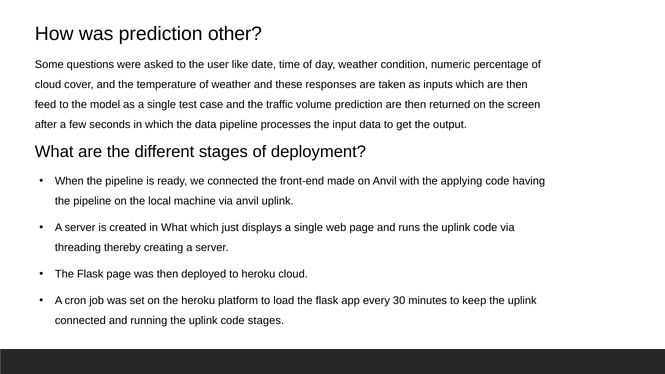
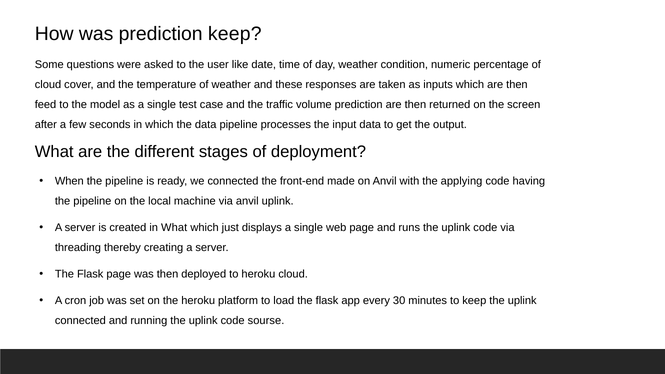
prediction other: other -> keep (235, 34)
code stages: stages -> sourse (266, 321)
